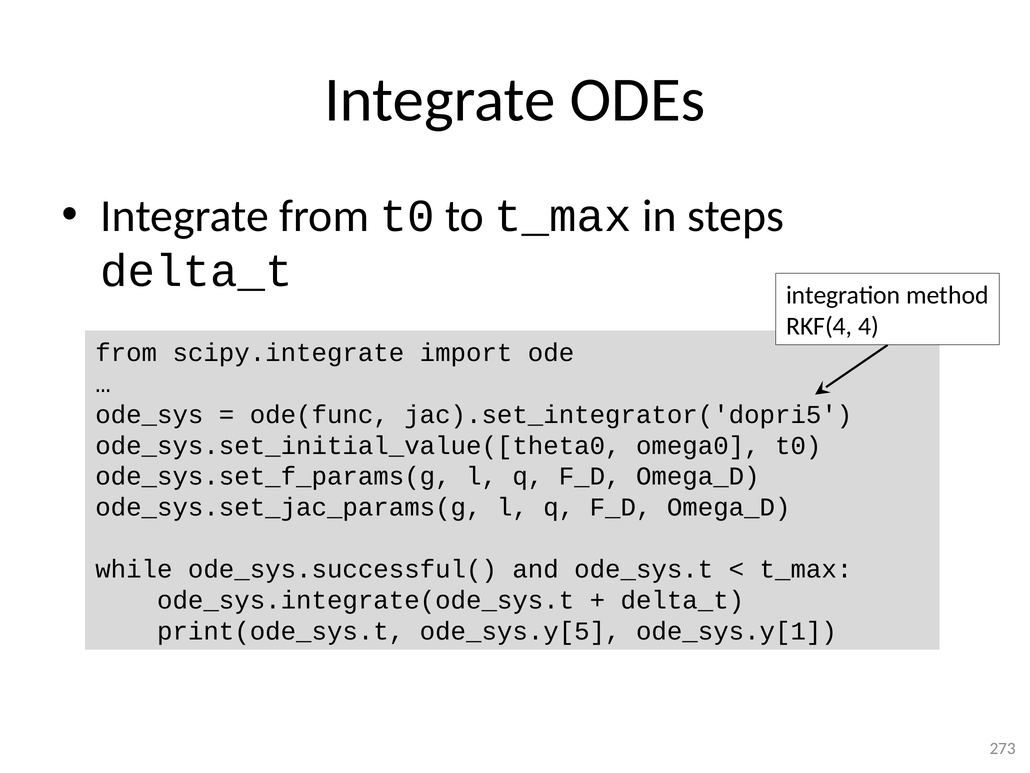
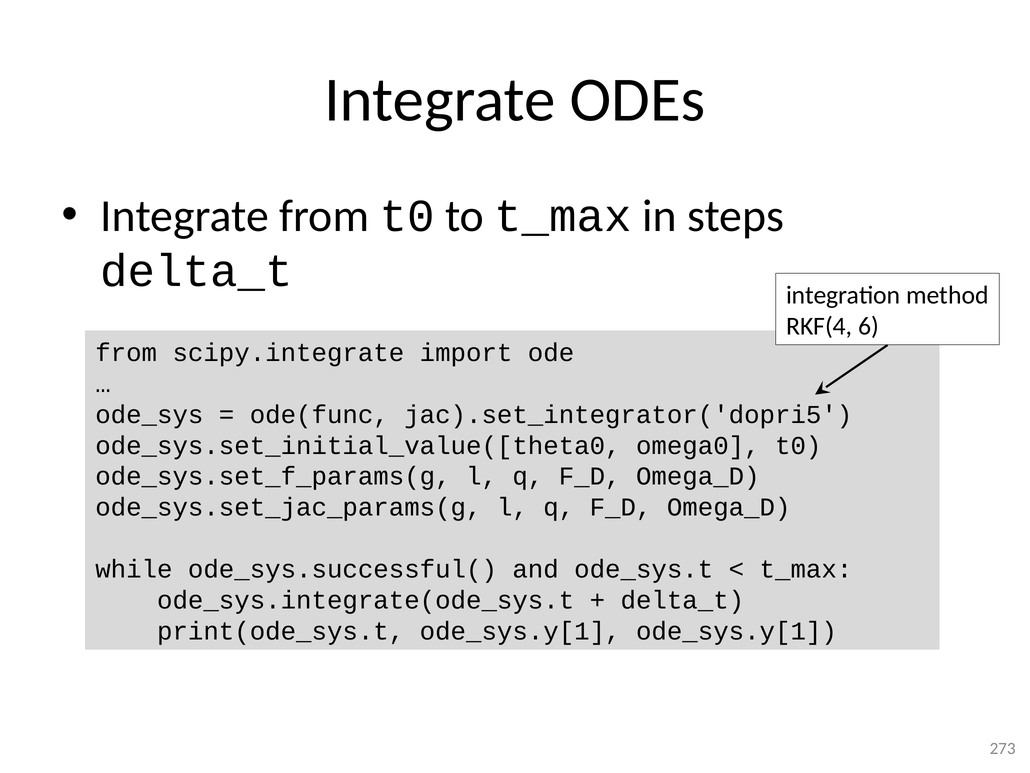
4: 4 -> 6 (869, 326)
print(ode_sys.t ode_sys.y[5: ode_sys.y[5 -> ode_sys.y[1 (520, 631)
